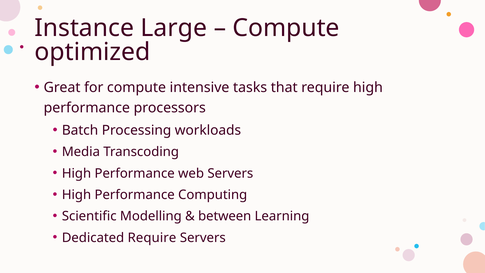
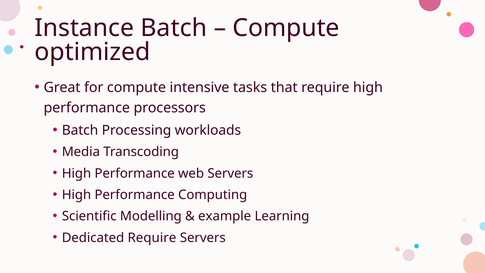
Instance Large: Large -> Batch (174, 28)
between: between -> example (225, 216)
